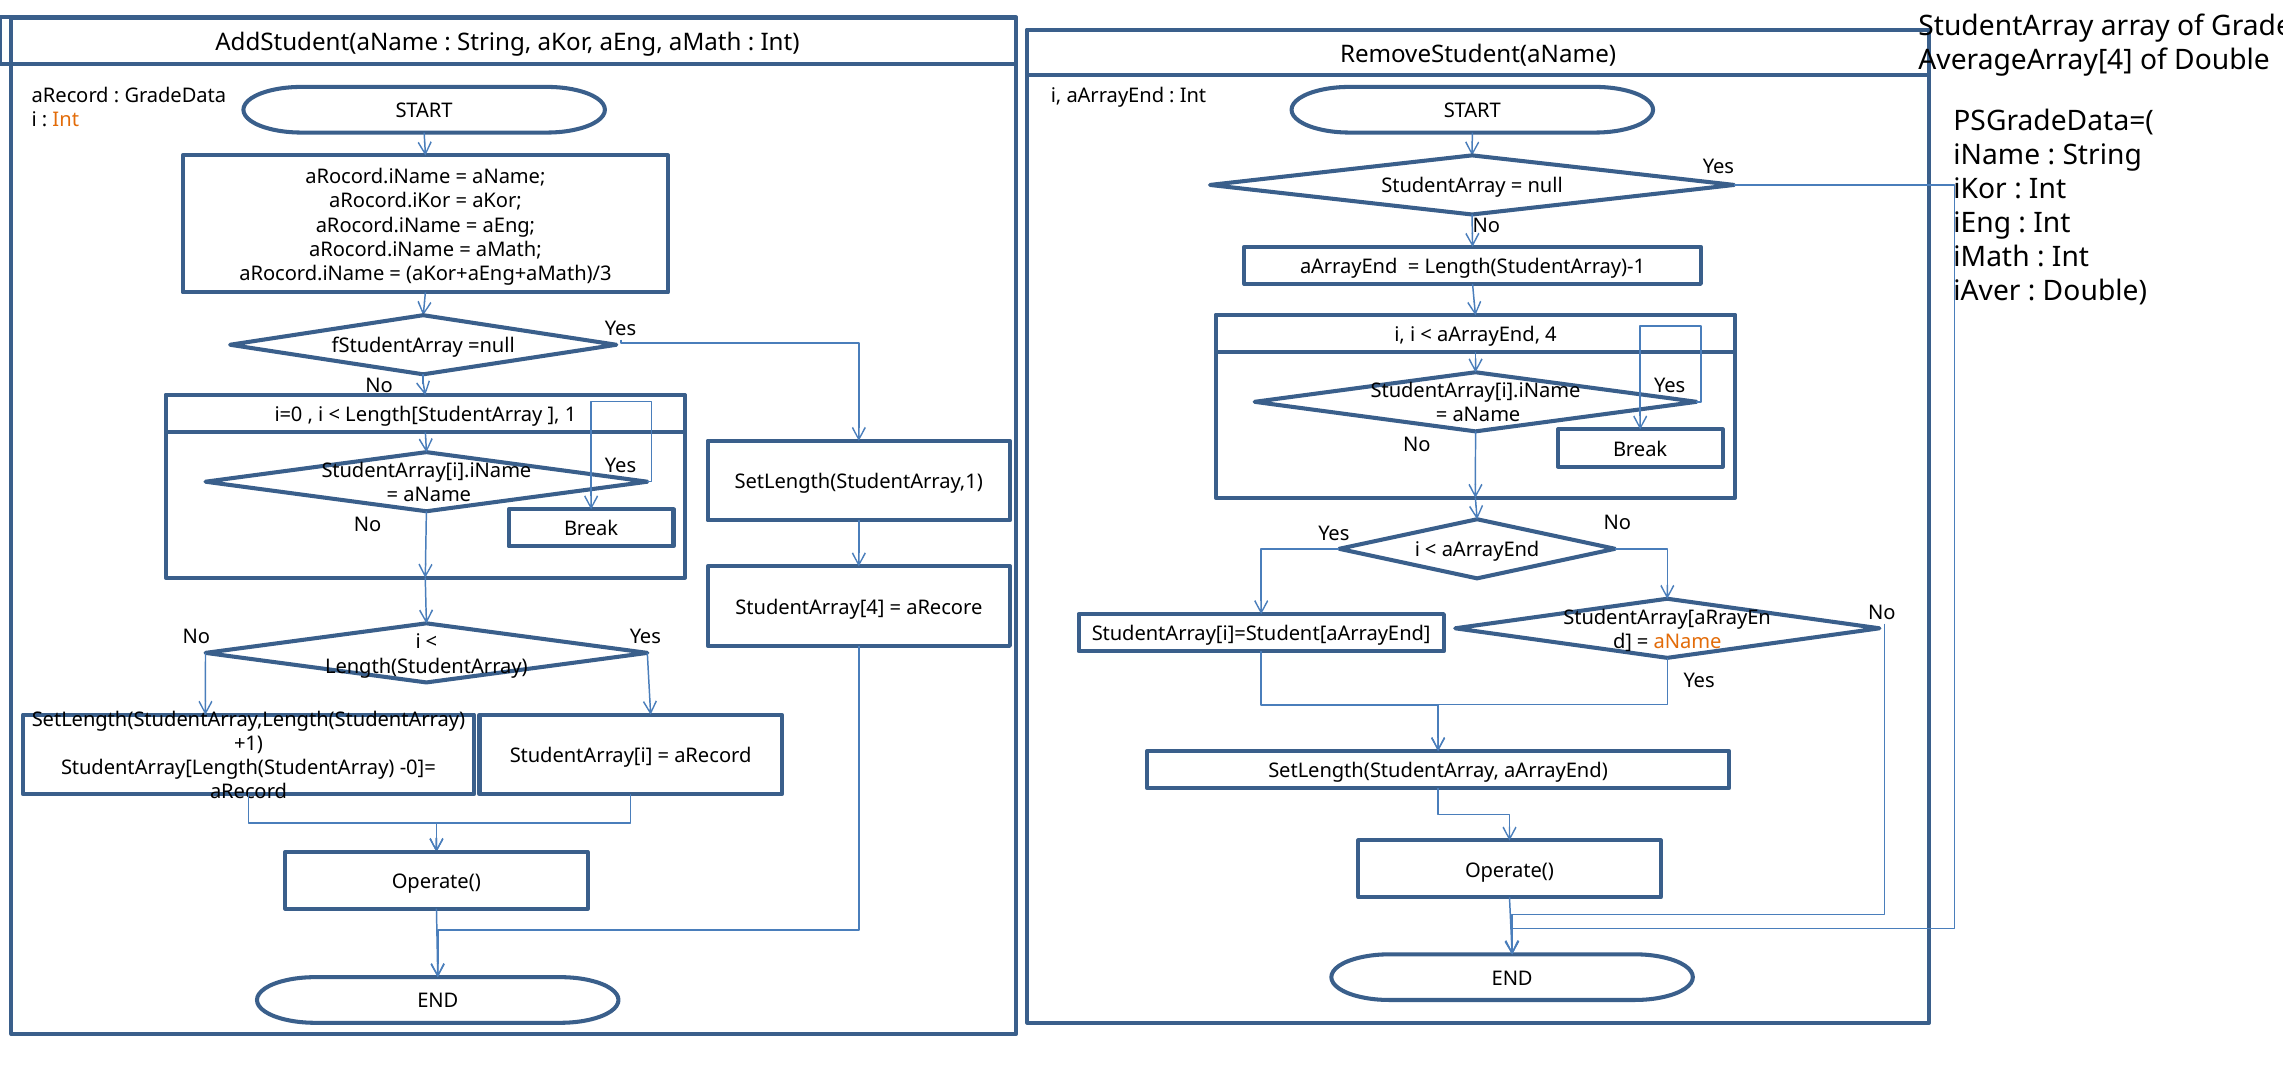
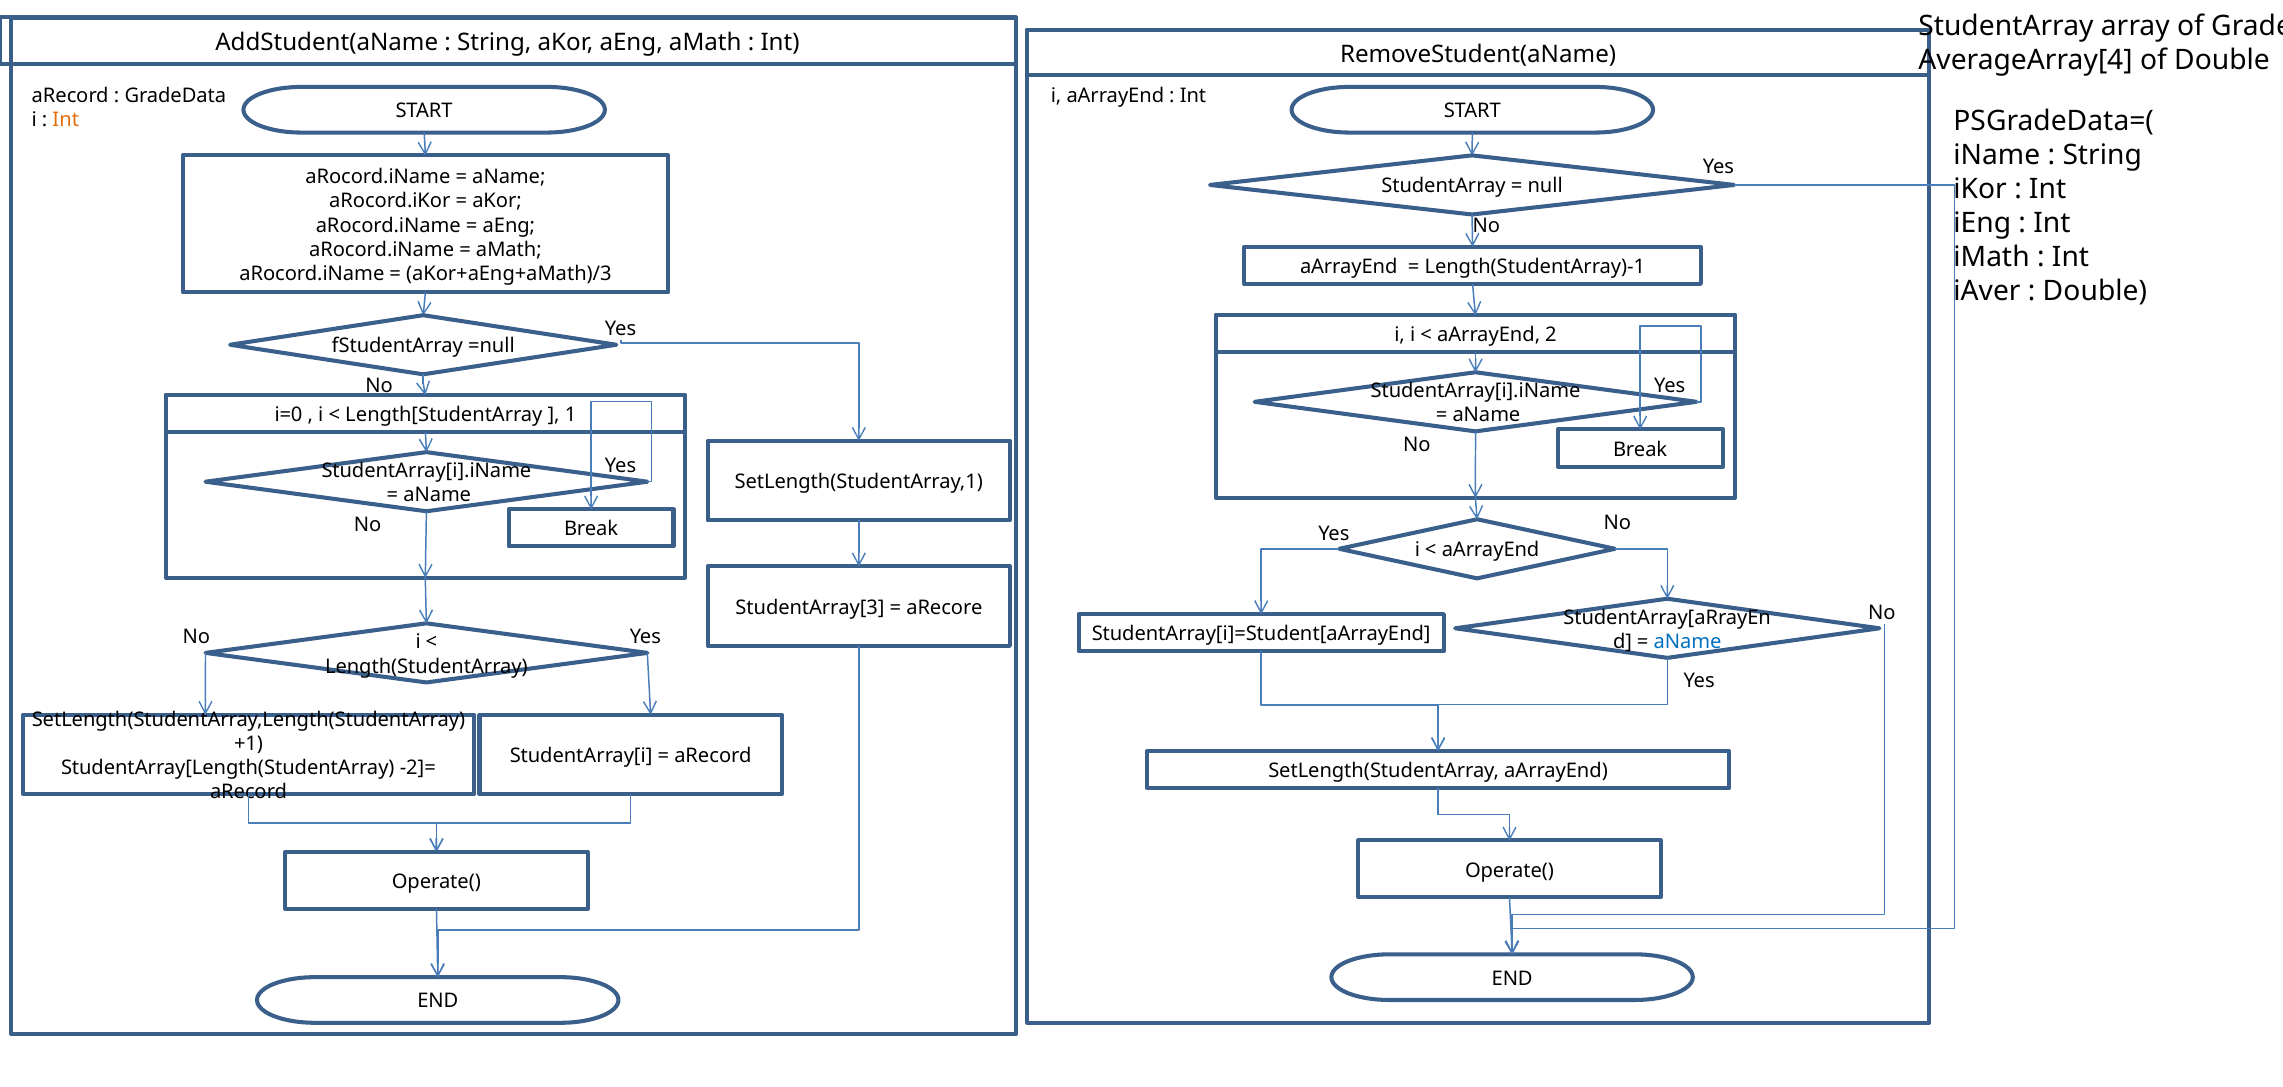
4: 4 -> 2 (1551, 335)
StudentArray[4: StudentArray[4 -> StudentArray[3 (810, 608)
aName colour: orange -> blue (1688, 642)
-0]=: -0]= -> -2]= (418, 768)
